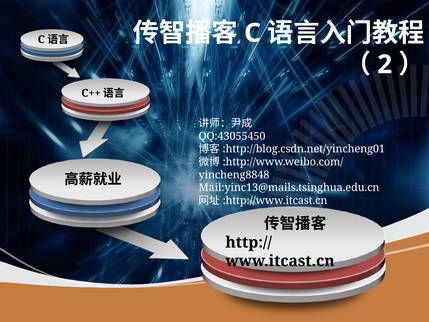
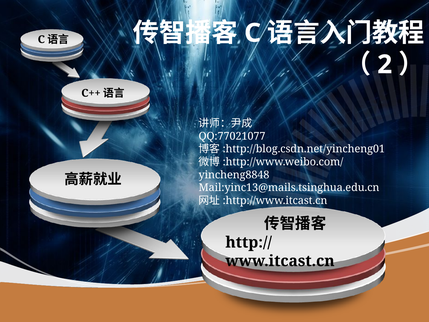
QQ:43055450: QQ:43055450 -> QQ:77021077 (232, 136)
